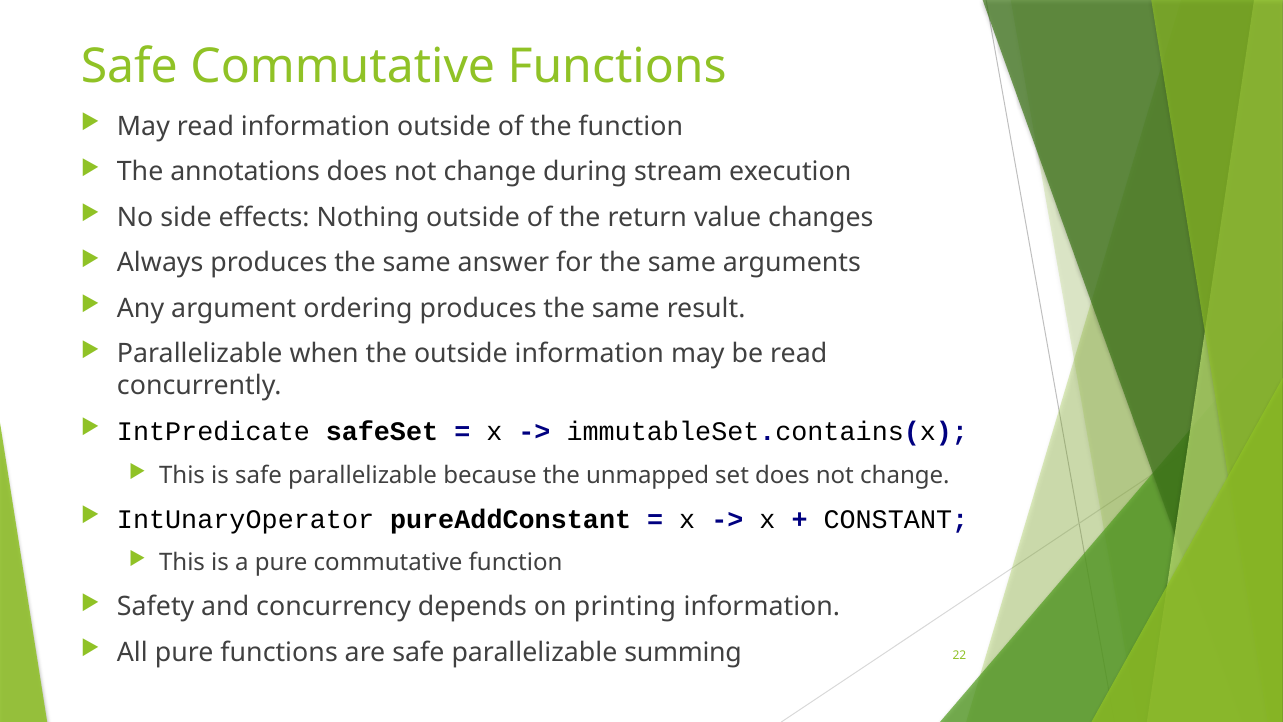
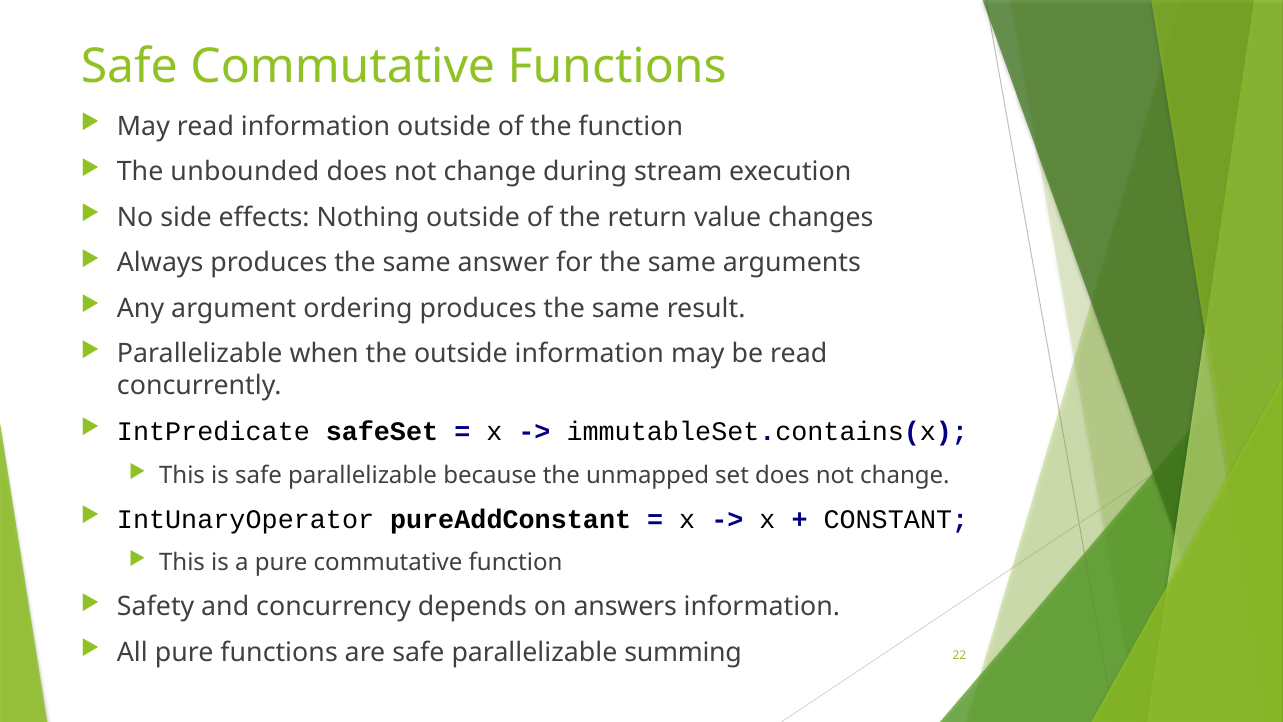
annotations: annotations -> unbounded (245, 172)
printing: printing -> answers (625, 607)
